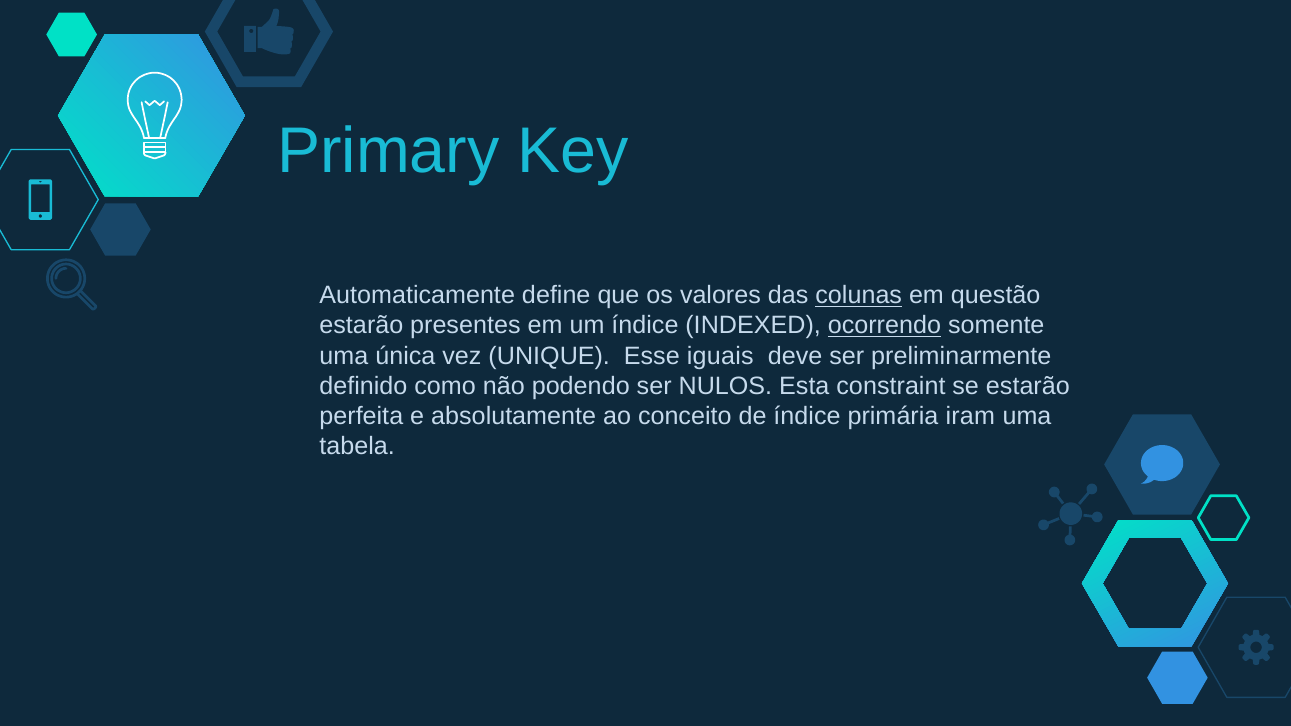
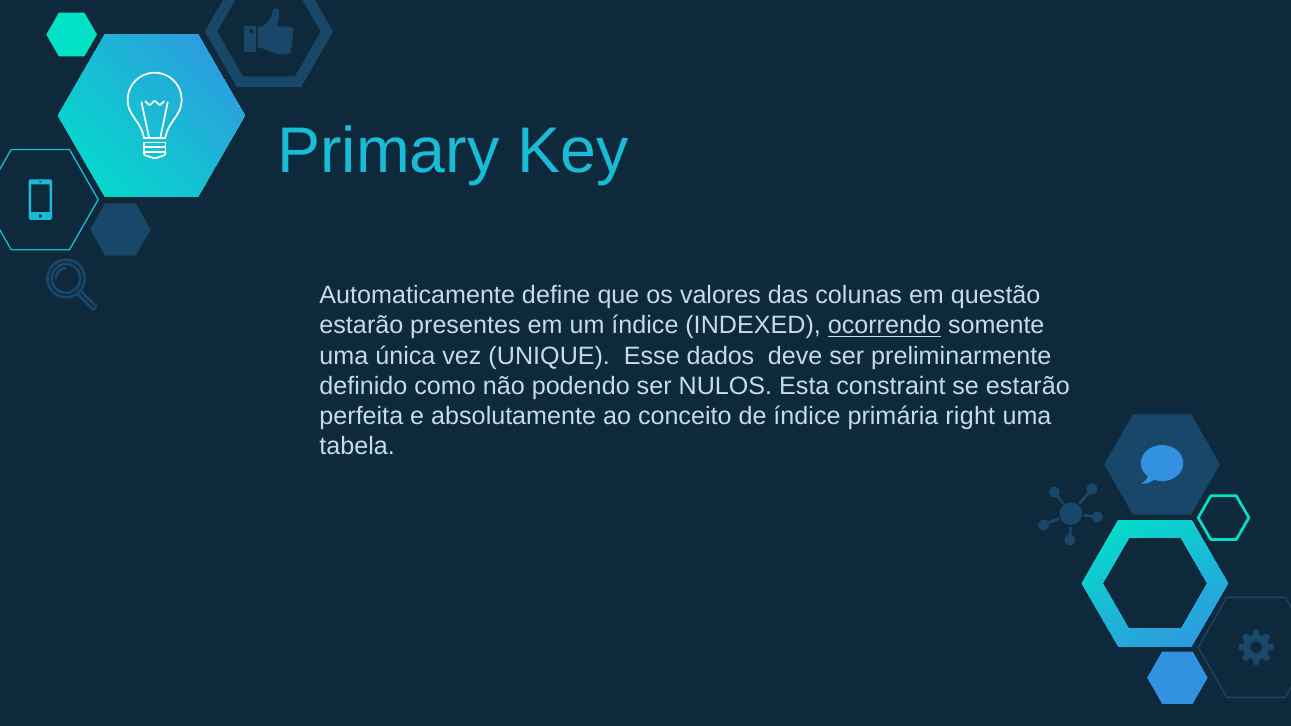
colunas underline: present -> none (859, 296)
iguais: iguais -> dados (720, 356)
iram: iram -> right (970, 416)
